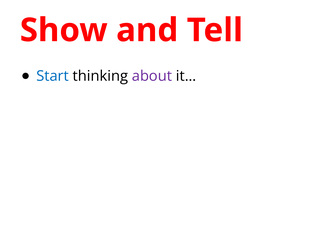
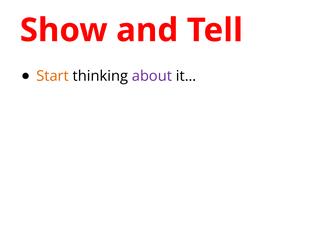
Start colour: blue -> orange (53, 76)
